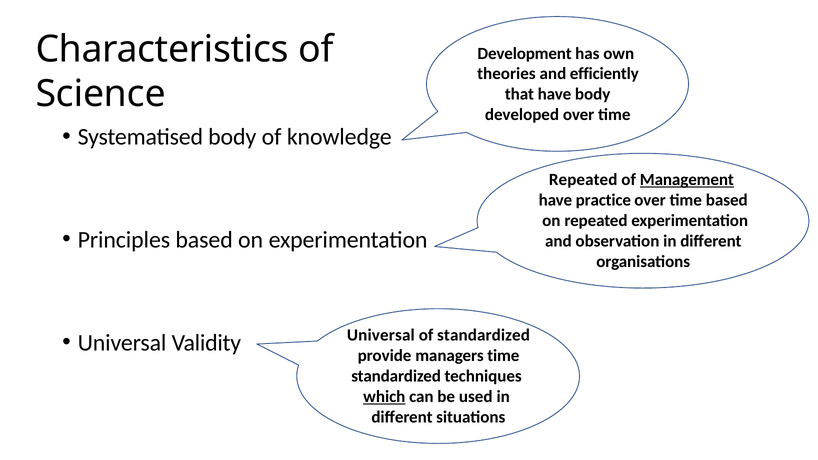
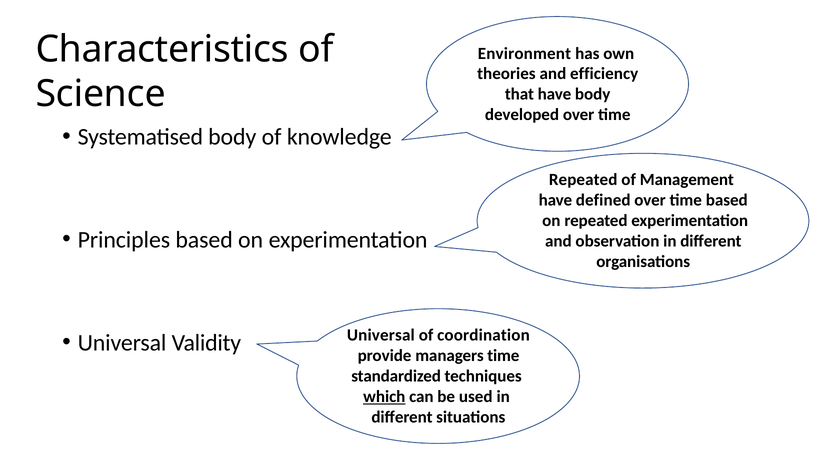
Development: Development -> Environment (524, 53)
efficiently: efficiently -> efficiency (604, 74)
Management underline: present -> none (687, 180)
practice: practice -> defined (603, 200)
of standardized: standardized -> coordination (483, 335)
